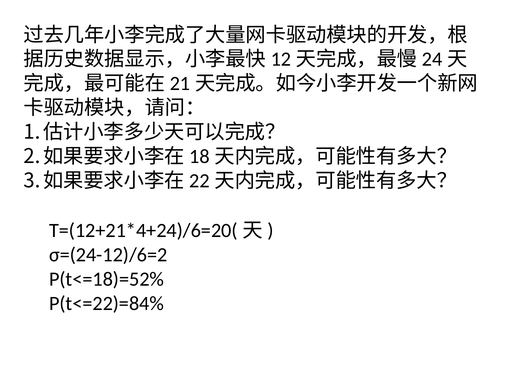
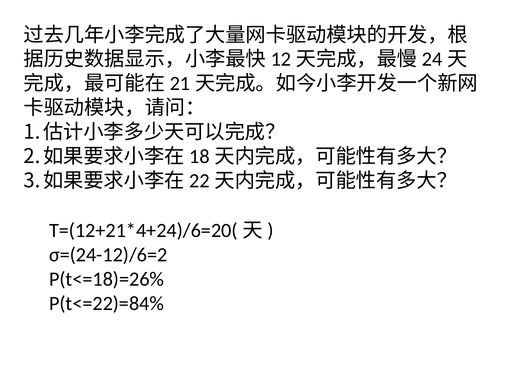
P(t<=18)=52%: P(t<=18)=52% -> P(t<=18)=26% (107, 279)
